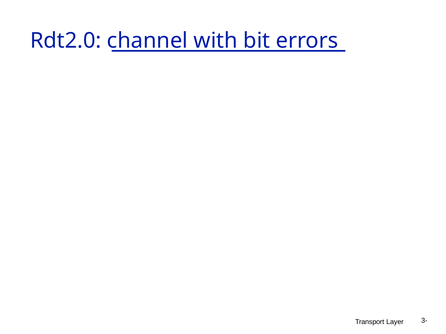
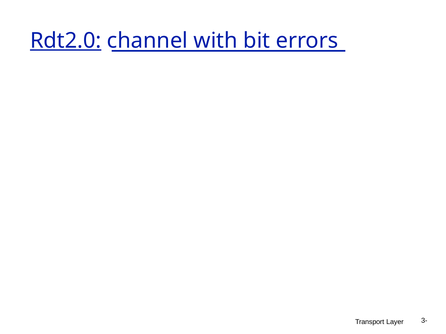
Rdt2.0 underline: none -> present (66, 41)
